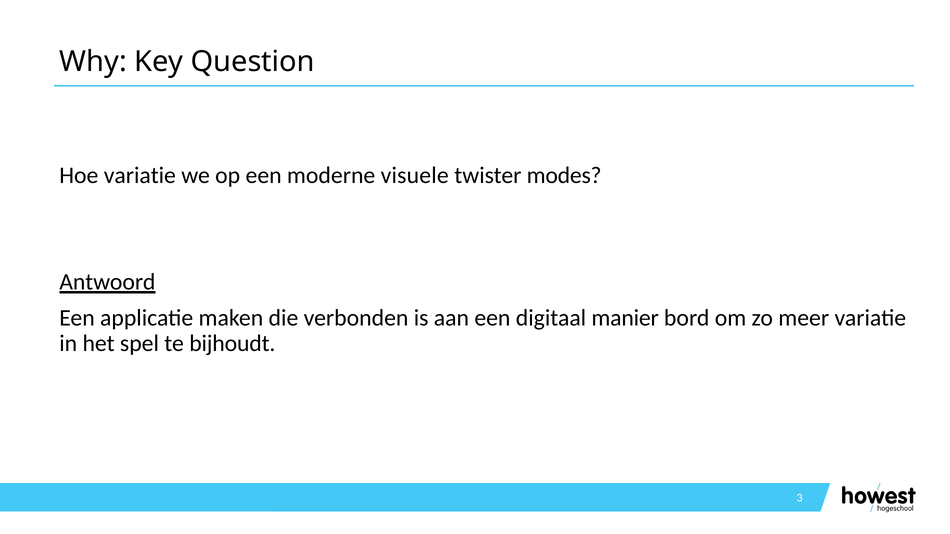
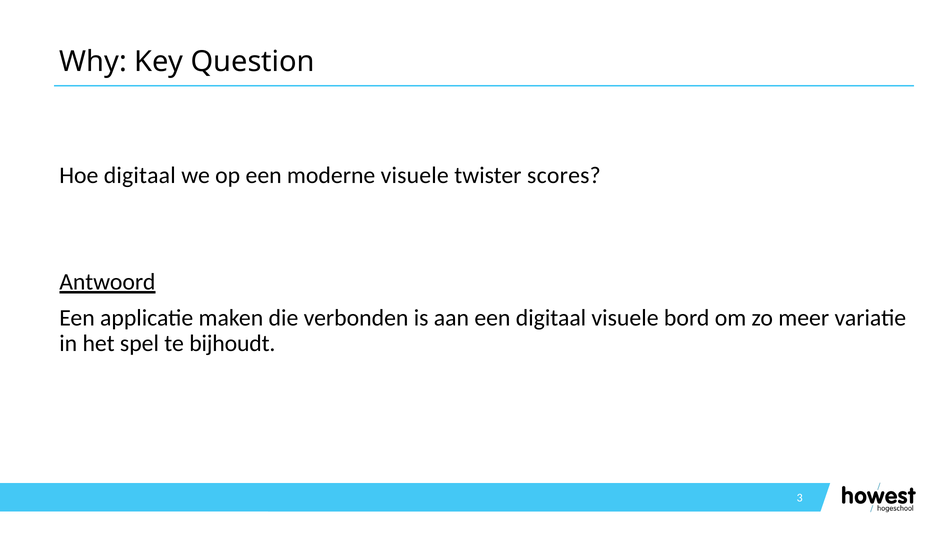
Hoe variatie: variatie -> digitaal (140, 176)
modes: modes -> scores (564, 176)
digitaal manier: manier -> visuele (625, 318)
